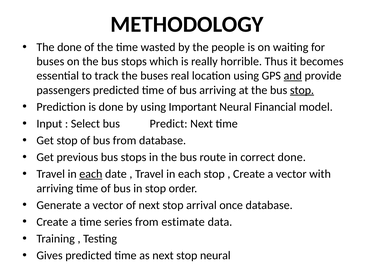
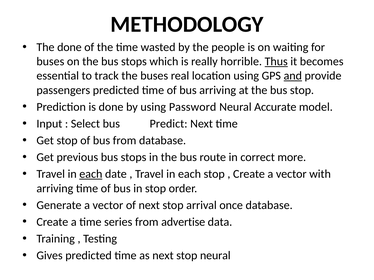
Thus underline: none -> present (276, 62)
stop underline: present -> none (302, 90)
Important: Important -> Password (193, 107)
Financial: Financial -> Accurate (275, 107)
correct done: done -> more (292, 158)
estimate: estimate -> advertise (183, 222)
